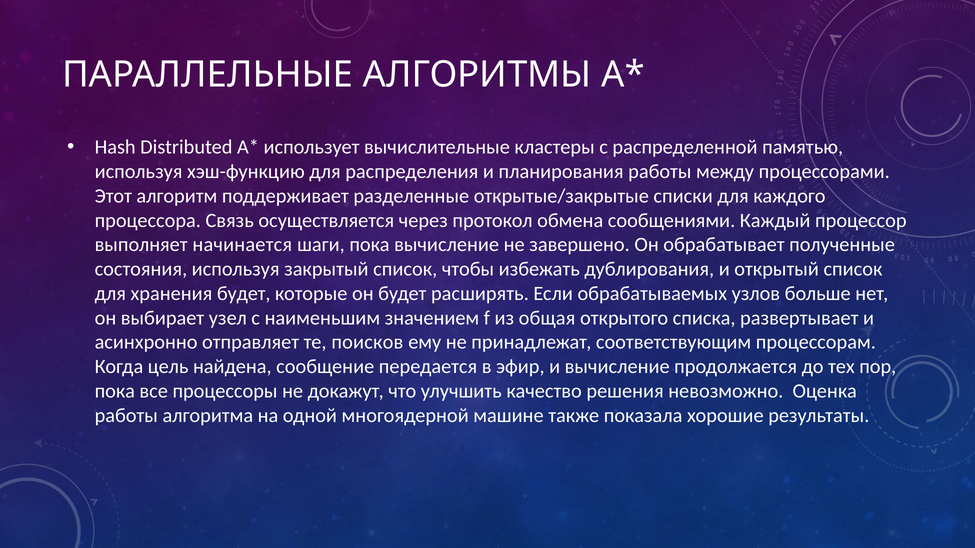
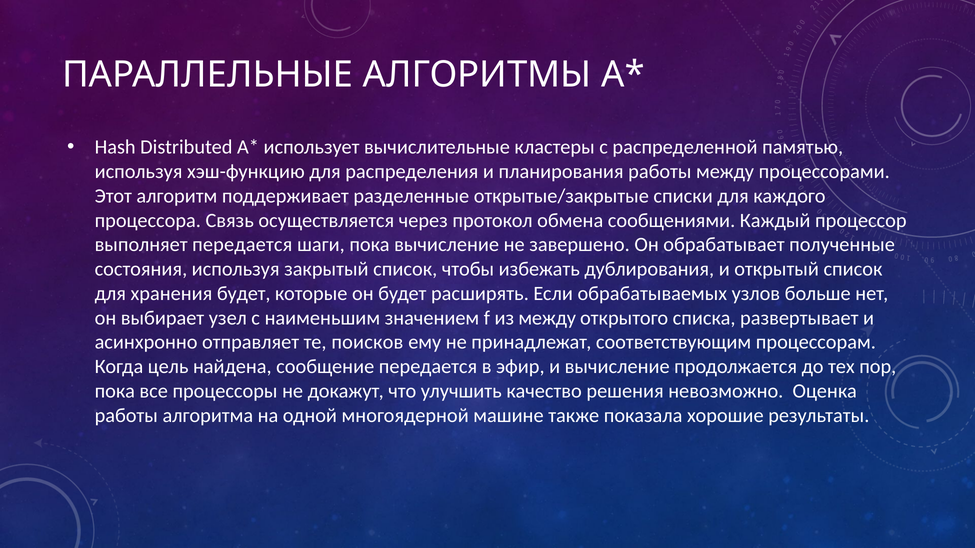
выполняет начинается: начинается -> передается (242, 245)
из общая: общая -> между (547, 318)
